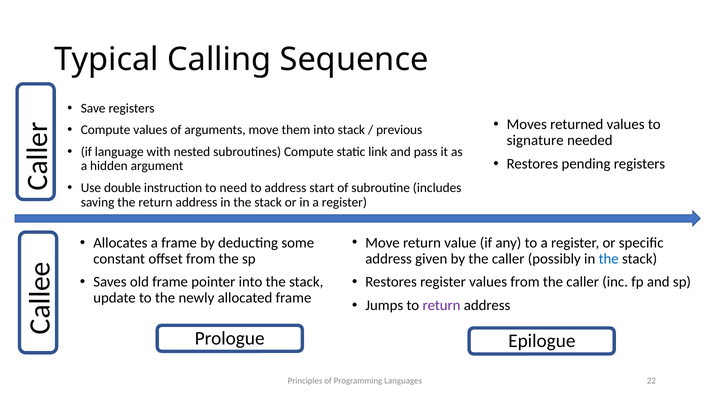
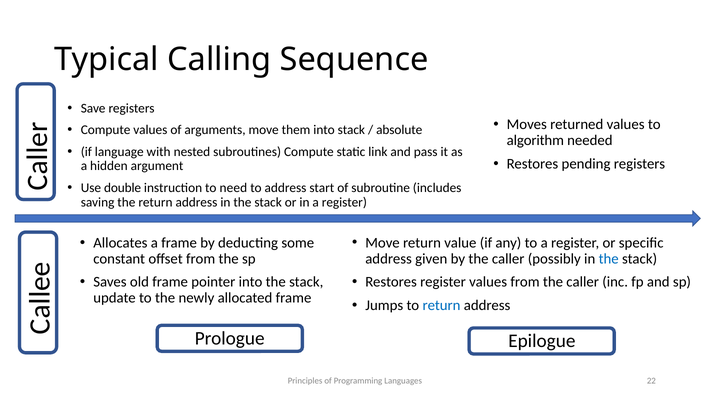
previous: previous -> absolute (399, 130)
signature: signature -> algorithm (535, 141)
return colour: purple -> blue (441, 306)
